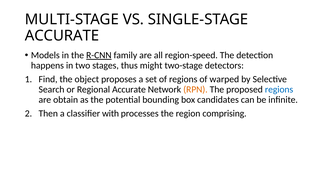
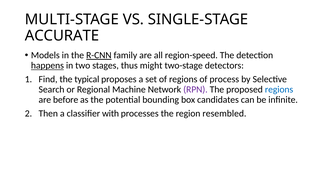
happens underline: none -> present (47, 65)
object: object -> typical (87, 79)
warped: warped -> process (224, 79)
Regional Accurate: Accurate -> Machine (129, 89)
RPN colour: orange -> purple (195, 89)
obtain: obtain -> before (66, 100)
comprising: comprising -> resembled (224, 113)
